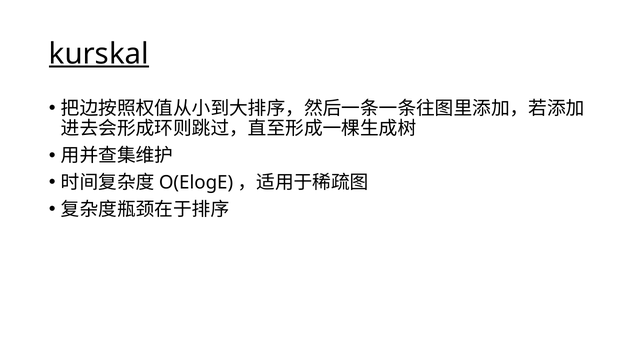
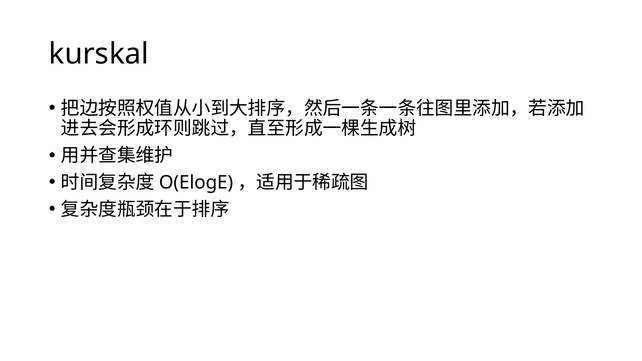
kurskal underline: present -> none (99, 54)
